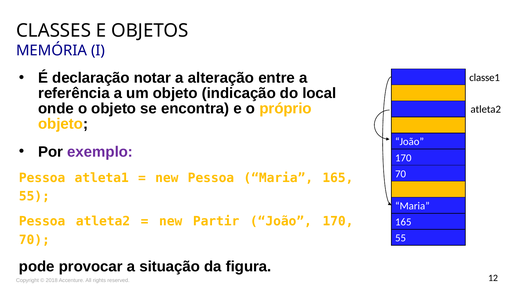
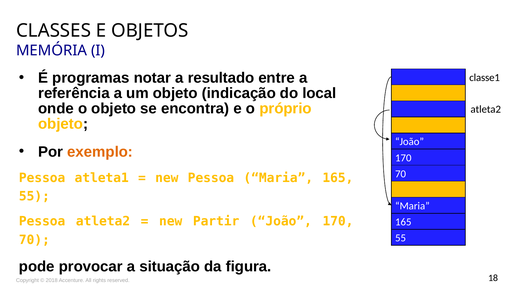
declaração: declaração -> programas (91, 78)
alteração: alteração -> resultado (221, 78)
exemplo colour: purple -> orange (100, 152)
12: 12 -> 18 (493, 278)
